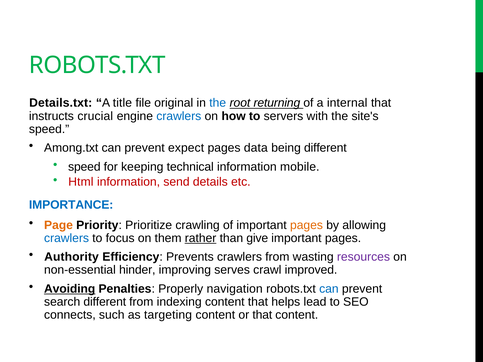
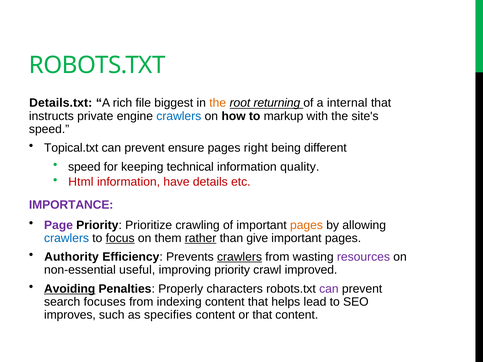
title: title -> rich (122, 103)
original: original -> biggest (174, 103)
the colour: blue -> orange (218, 103)
crucial: crucial -> private (95, 116)
servers: servers -> markup (284, 116)
Among.txt: Among.txt -> Topical.txt (71, 148)
expect: expect -> ensure (186, 148)
data: data -> right (256, 148)
mobile: mobile -> quality (300, 167)
send: send -> have (176, 182)
IMPORTANCE colour: blue -> purple (71, 205)
Page colour: orange -> purple (58, 225)
focus underline: none -> present (120, 238)
crawlers underline: none -> present (239, 257)
hinder: hinder -> useful (137, 270)
improving serves: serves -> priority (232, 270)
navigation: navigation -> characters (235, 289)
can colour: blue -> purple (329, 289)
search different: different -> focuses (105, 302)
connects: connects -> improves (70, 315)
targeting: targeting -> specifies (168, 315)
